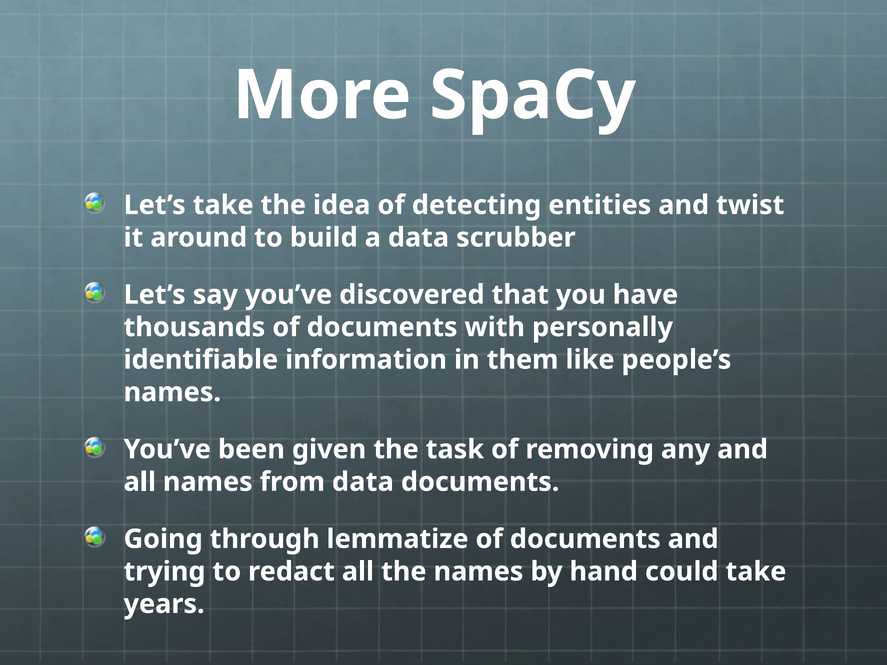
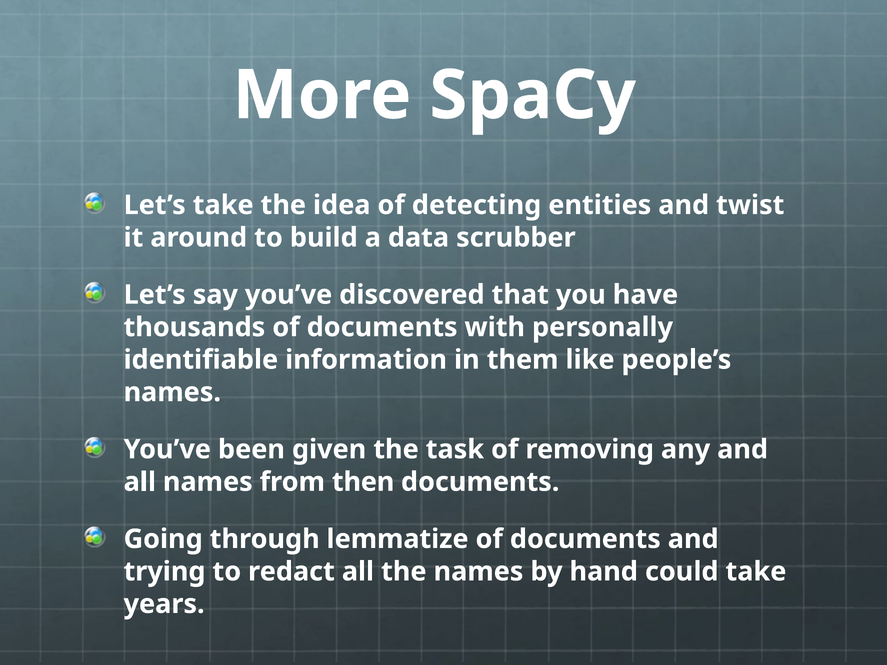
from data: data -> then (363, 482)
